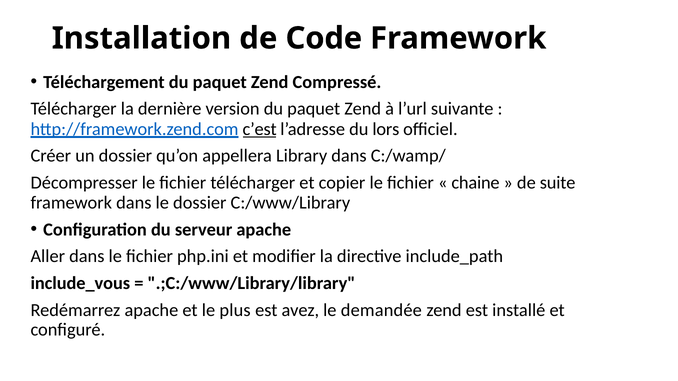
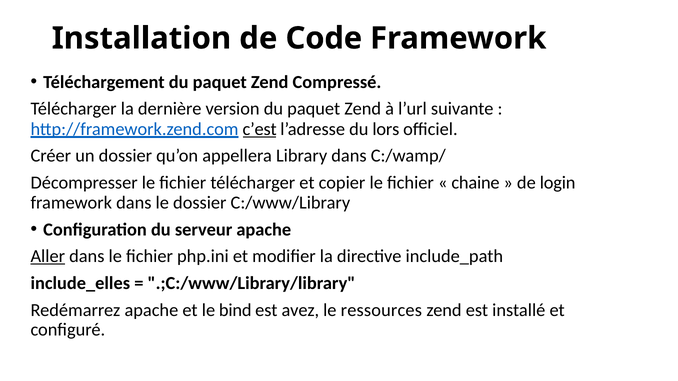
suite: suite -> login (558, 183)
Aller underline: none -> present (48, 257)
include_vous: include_vous -> include_elles (80, 283)
plus: plus -> bind (235, 310)
demandée: demandée -> ressources (381, 310)
